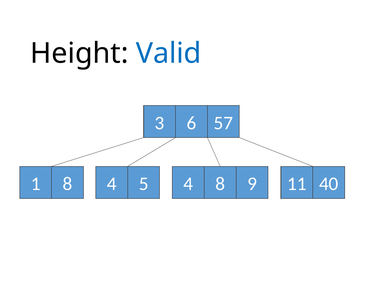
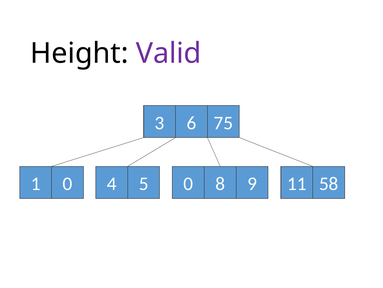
Valid colour: blue -> purple (169, 53)
57: 57 -> 75 (223, 123)
1 8: 8 -> 0 (68, 183)
5 4: 4 -> 0 (188, 183)
40: 40 -> 58 (329, 183)
